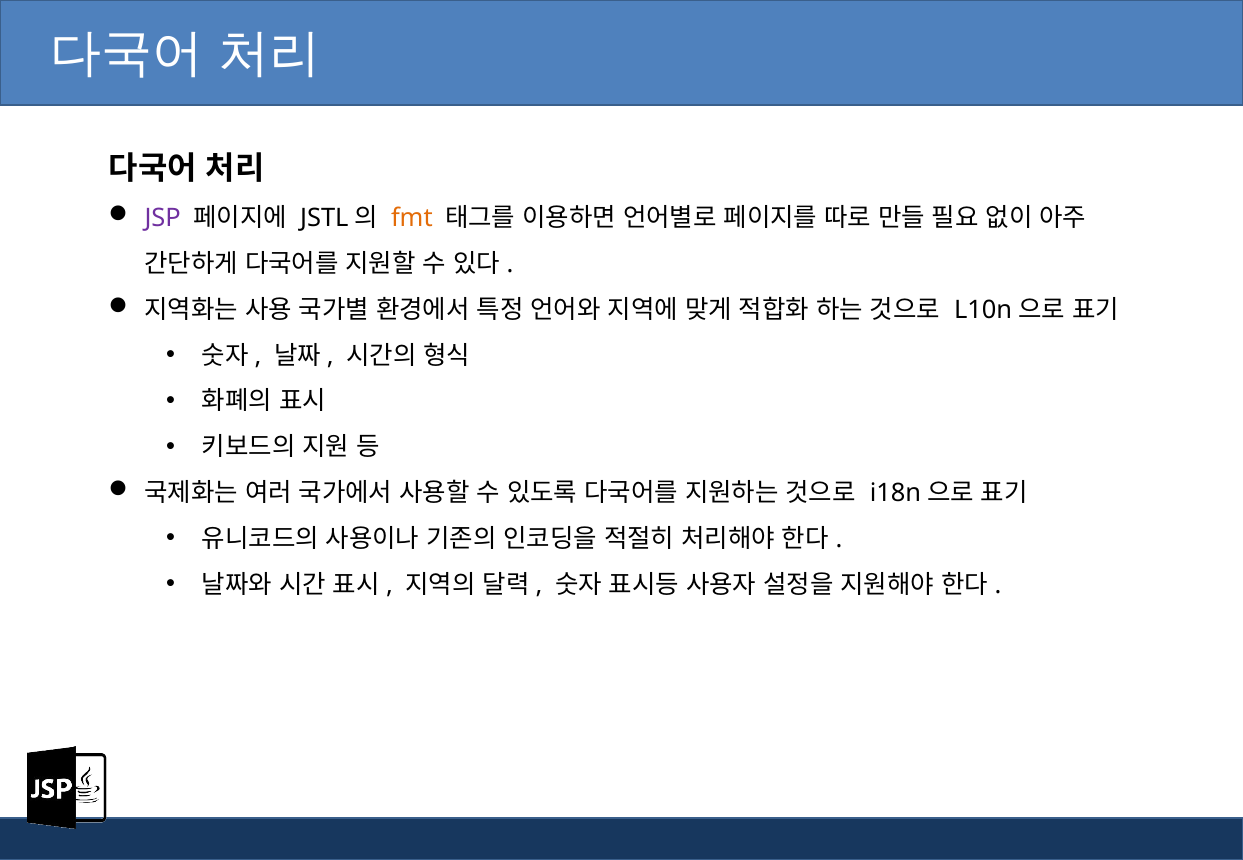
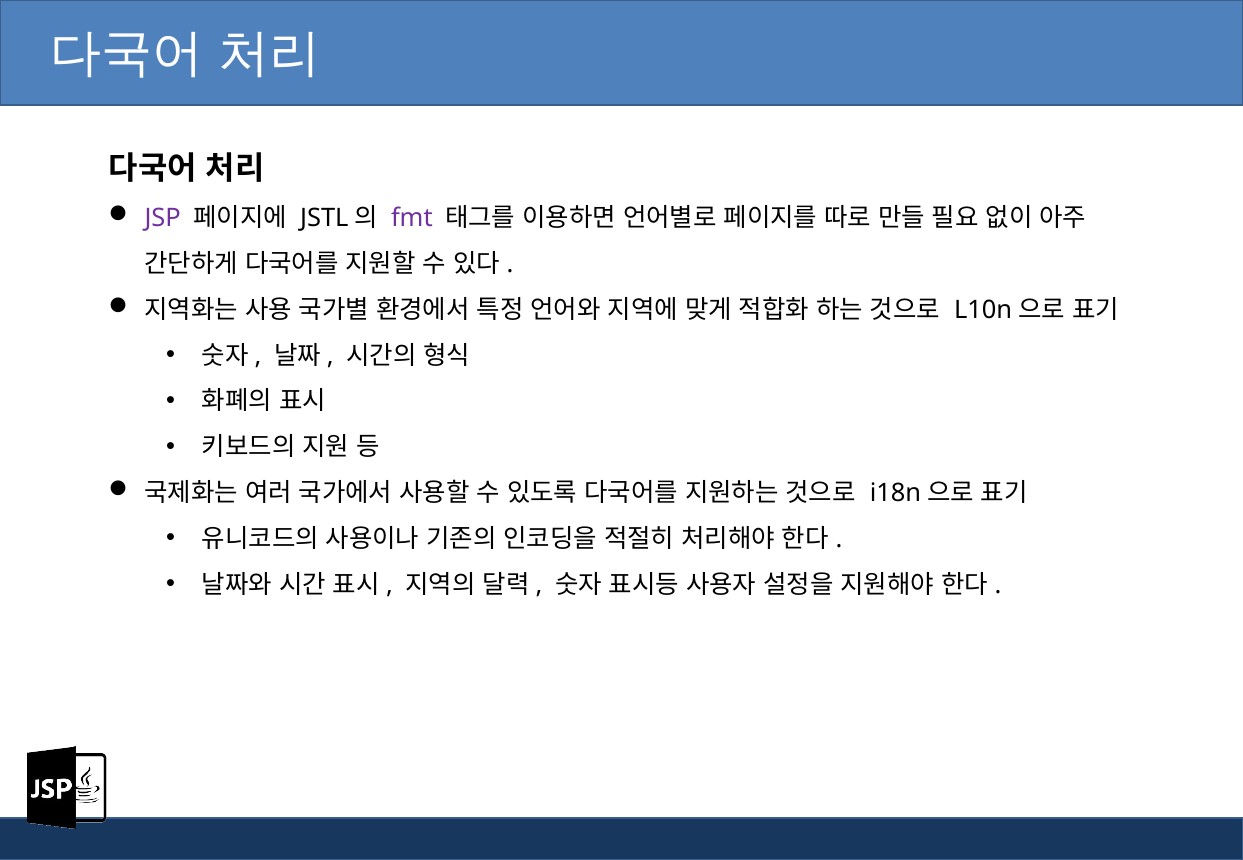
fmt colour: orange -> purple (412, 218)
